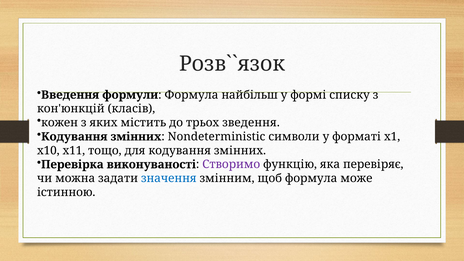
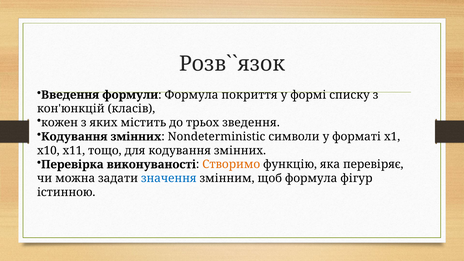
найбільш: найбільш -> покриття (250, 95)
Створимо colour: purple -> orange (231, 164)
може: може -> фігур (356, 178)
